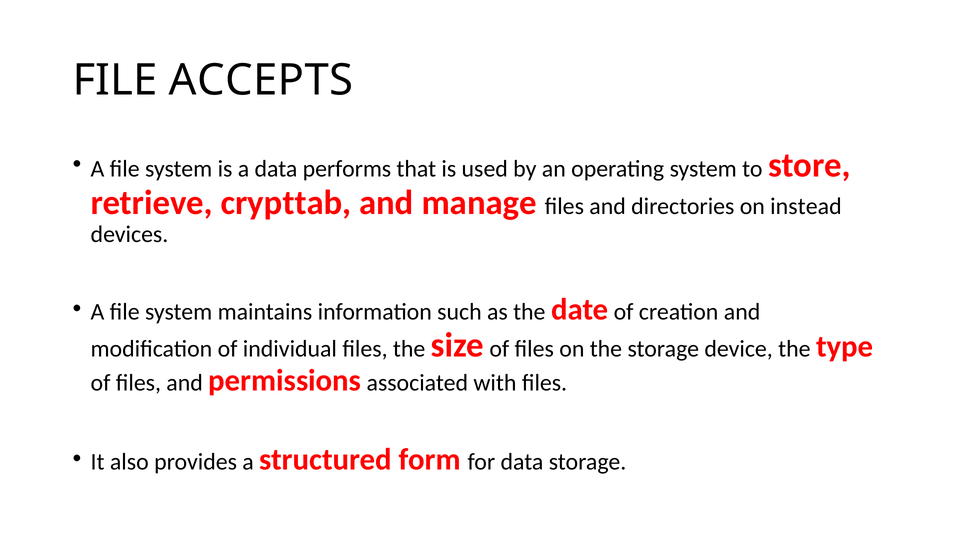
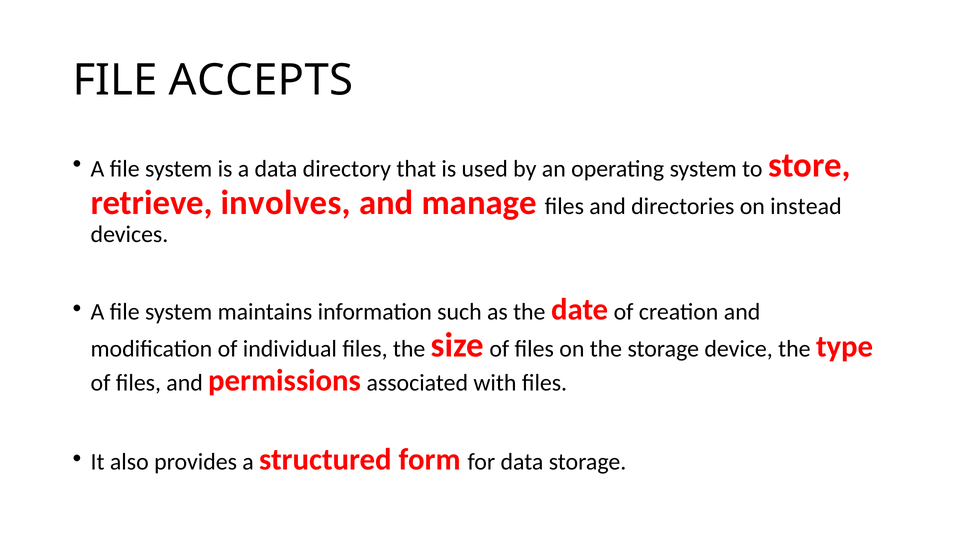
performs: performs -> directory (347, 169)
crypttab: crypttab -> involves (286, 203)
